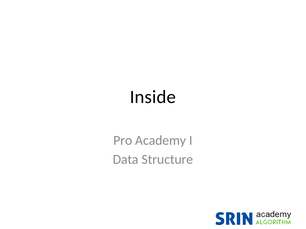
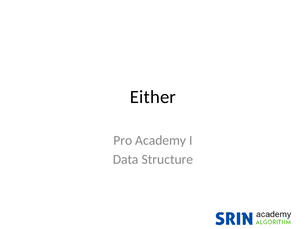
Inside: Inside -> Either (153, 97)
